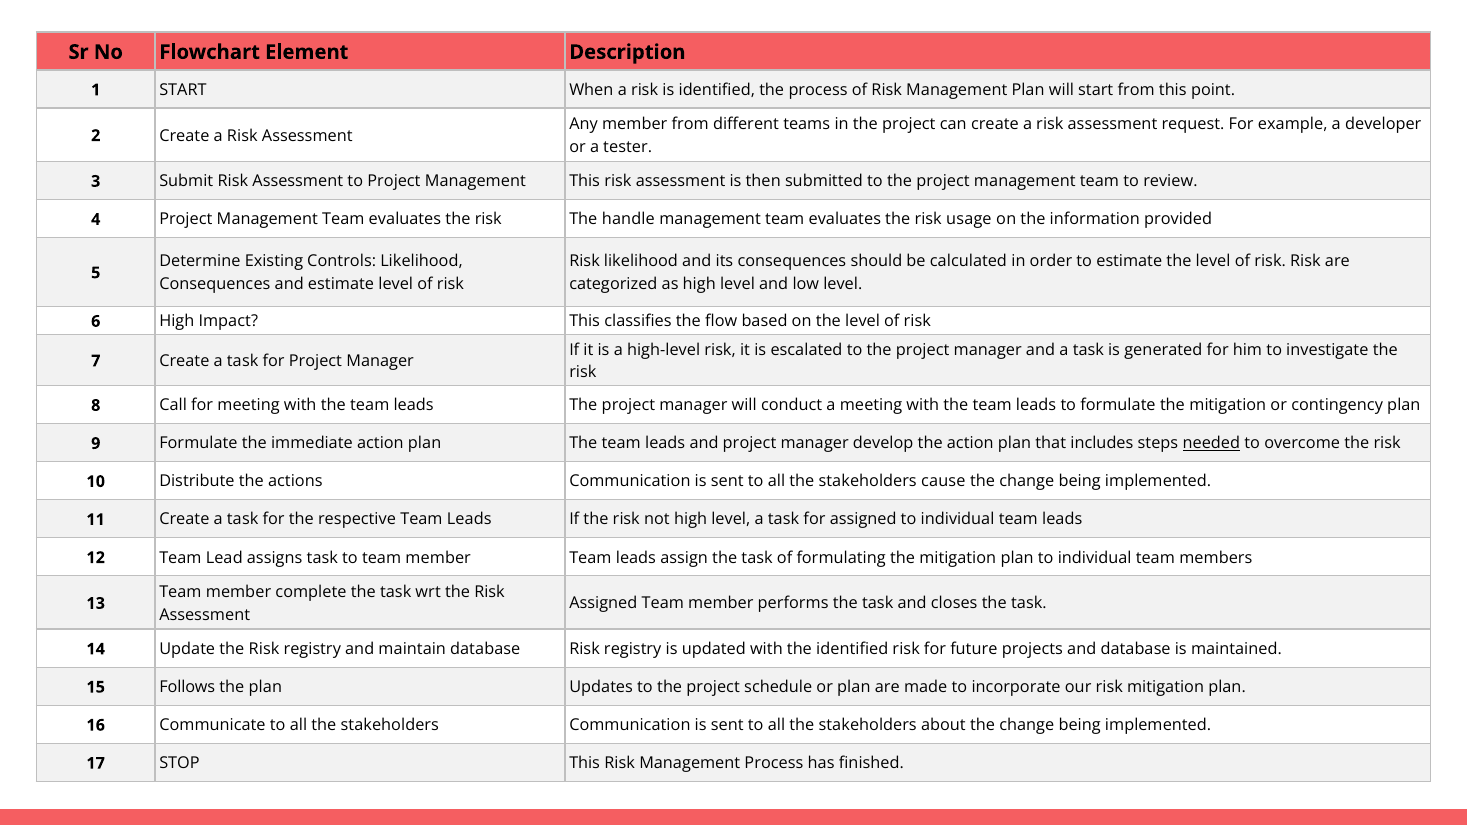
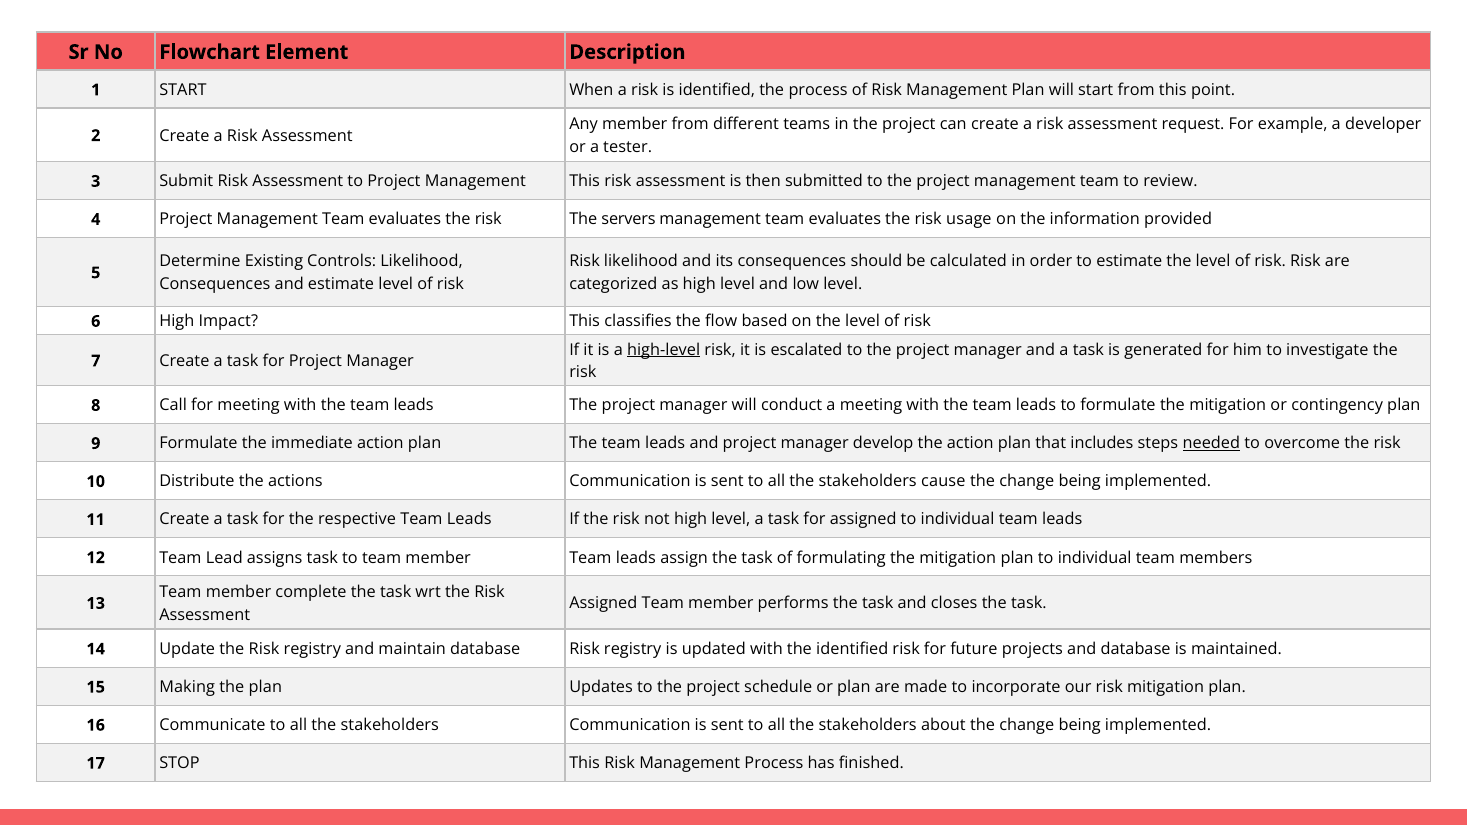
handle: handle -> servers (629, 219)
high-level underline: none -> present (664, 350)
Follows: Follows -> Making (187, 687)
